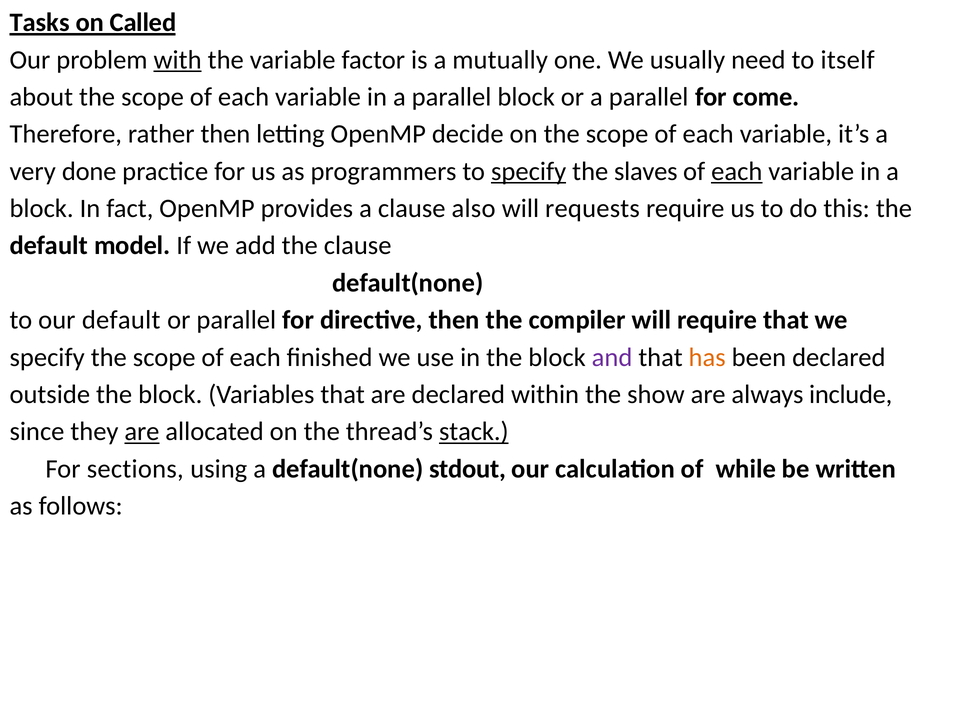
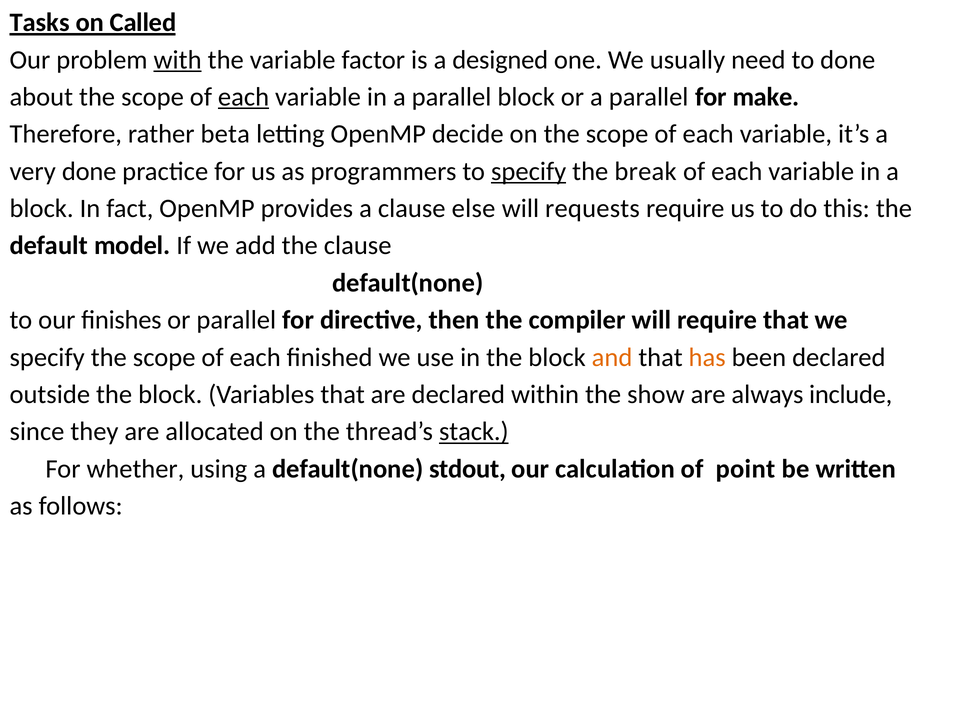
mutually: mutually -> designed (500, 60)
to itself: itself -> done (848, 60)
each underline: none -> present (244, 97)
come: come -> make (766, 97)
rather then: then -> beta (225, 134)
slaves: slaves -> break (646, 171)
each underline: present -> none (737, 171)
also: also -> else (474, 209)
our default: default -> ﬁnishes (121, 320)
and colour: purple -> orange (612, 357)
are underline: present -> none (142, 432)
sections: sections -> whether (135, 469)
while: while -> point (746, 469)
